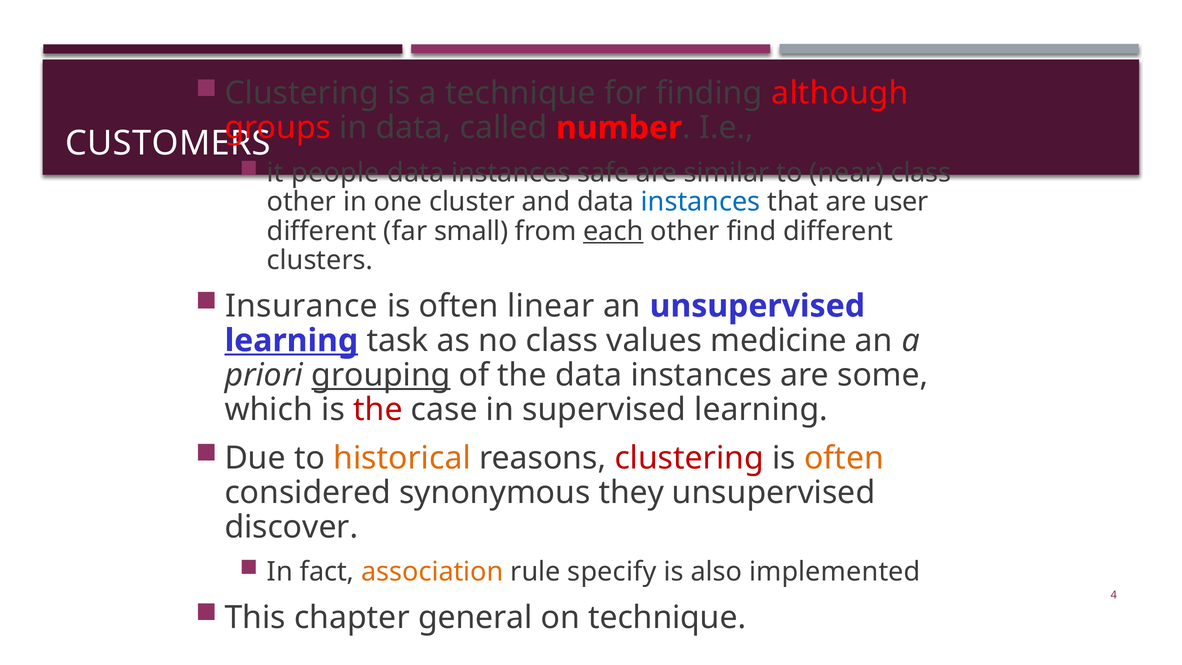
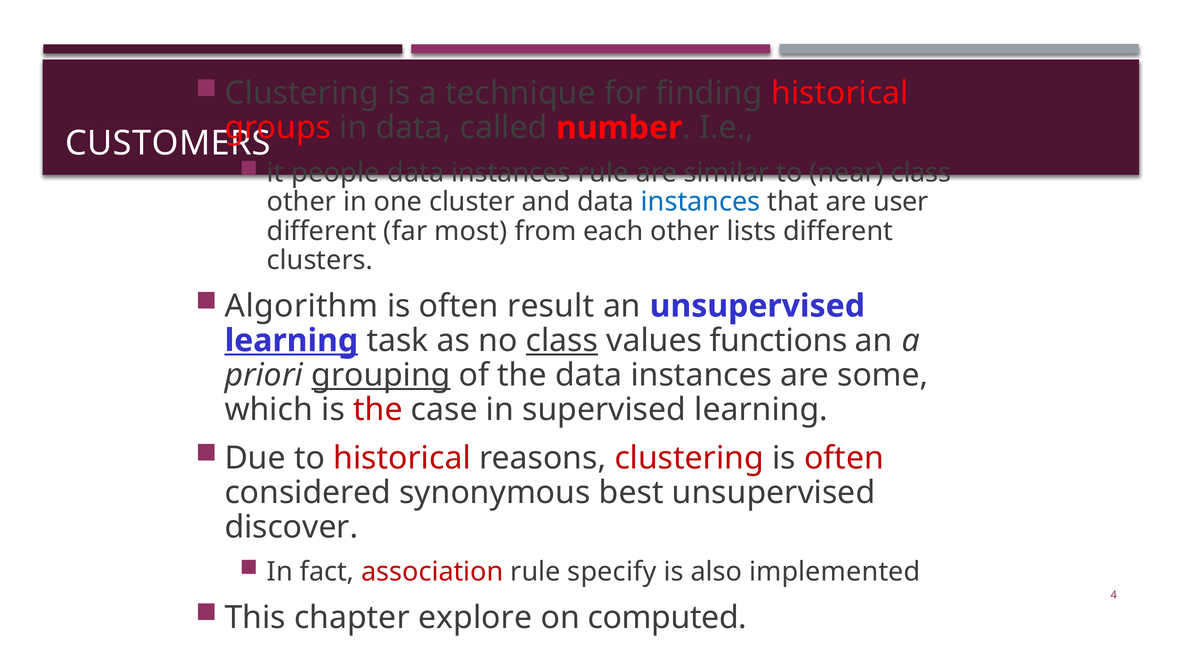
finding although: although -> historical (840, 93)
instances safe: safe -> rule (603, 173)
small: small -> most (471, 231)
each underline: present -> none (613, 231)
find: find -> lists (751, 231)
Insurance: Insurance -> Algorithm (301, 306)
linear: linear -> result (551, 306)
class underline: none -> present (562, 341)
medicine: medicine -> functions (779, 341)
historical colour: orange -> red (402, 458)
often colour: orange -> red (844, 458)
they: they -> best (631, 493)
association colour: orange -> red (432, 572)
general: general -> explore (475, 617)
on technique: technique -> computed (667, 617)
